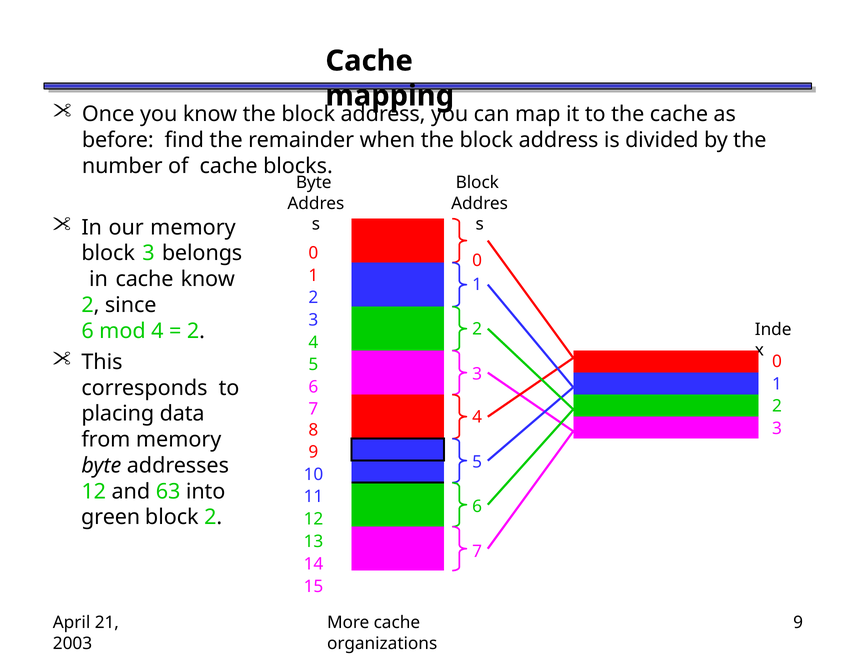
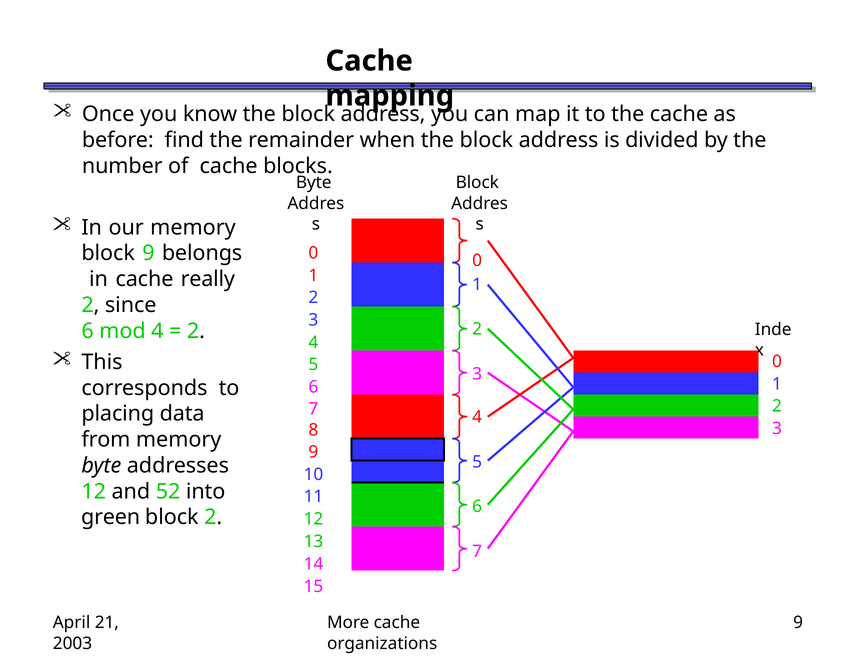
block 3: 3 -> 9 (148, 253)
cache know: know -> really (208, 279)
63: 63 -> 52 (168, 491)
